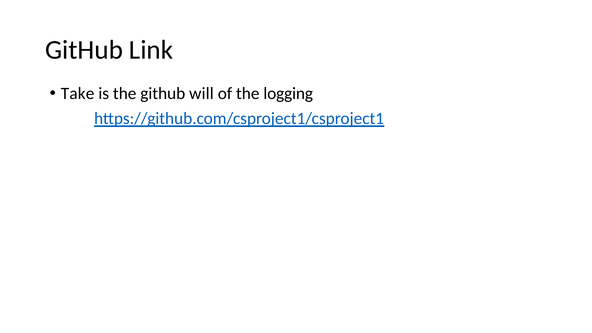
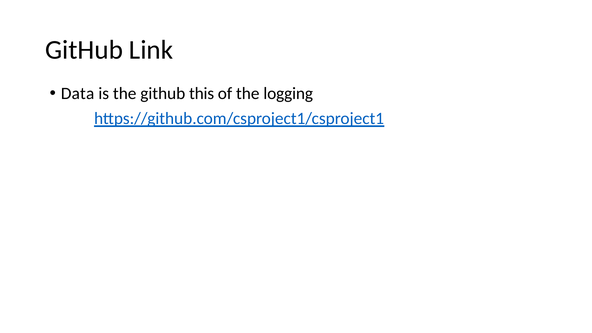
Take: Take -> Data (78, 94)
will: will -> this (202, 94)
